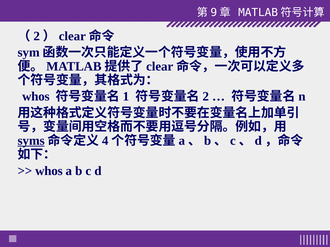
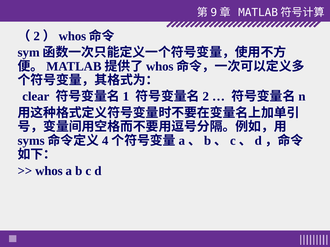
clear: clear -> whos (72, 36)
clear: clear -> whos (160, 66)
whos: whos -> clear (36, 97)
syms underline: present -> none (31, 141)
